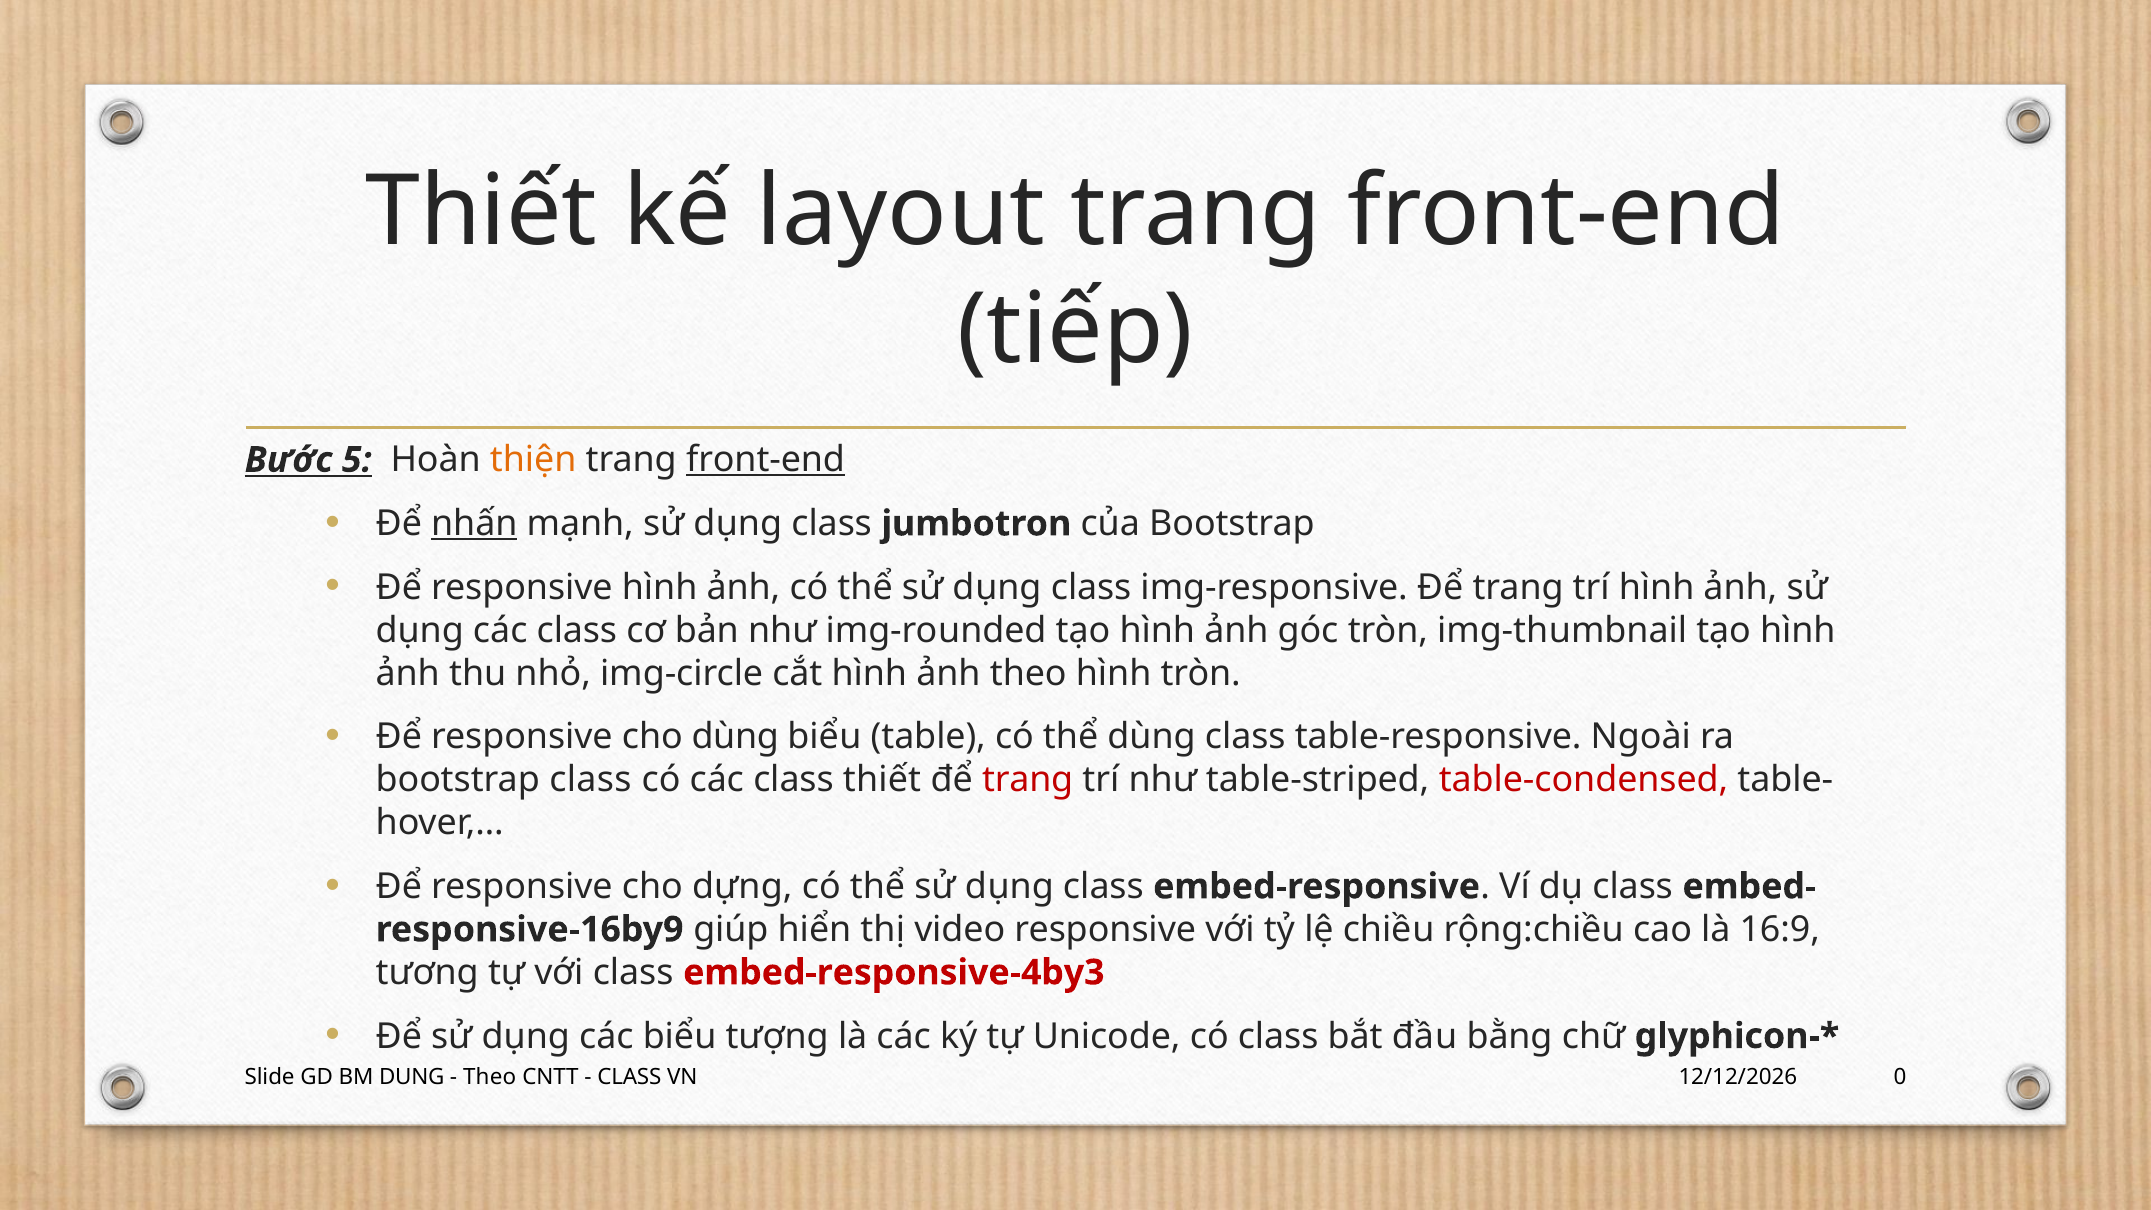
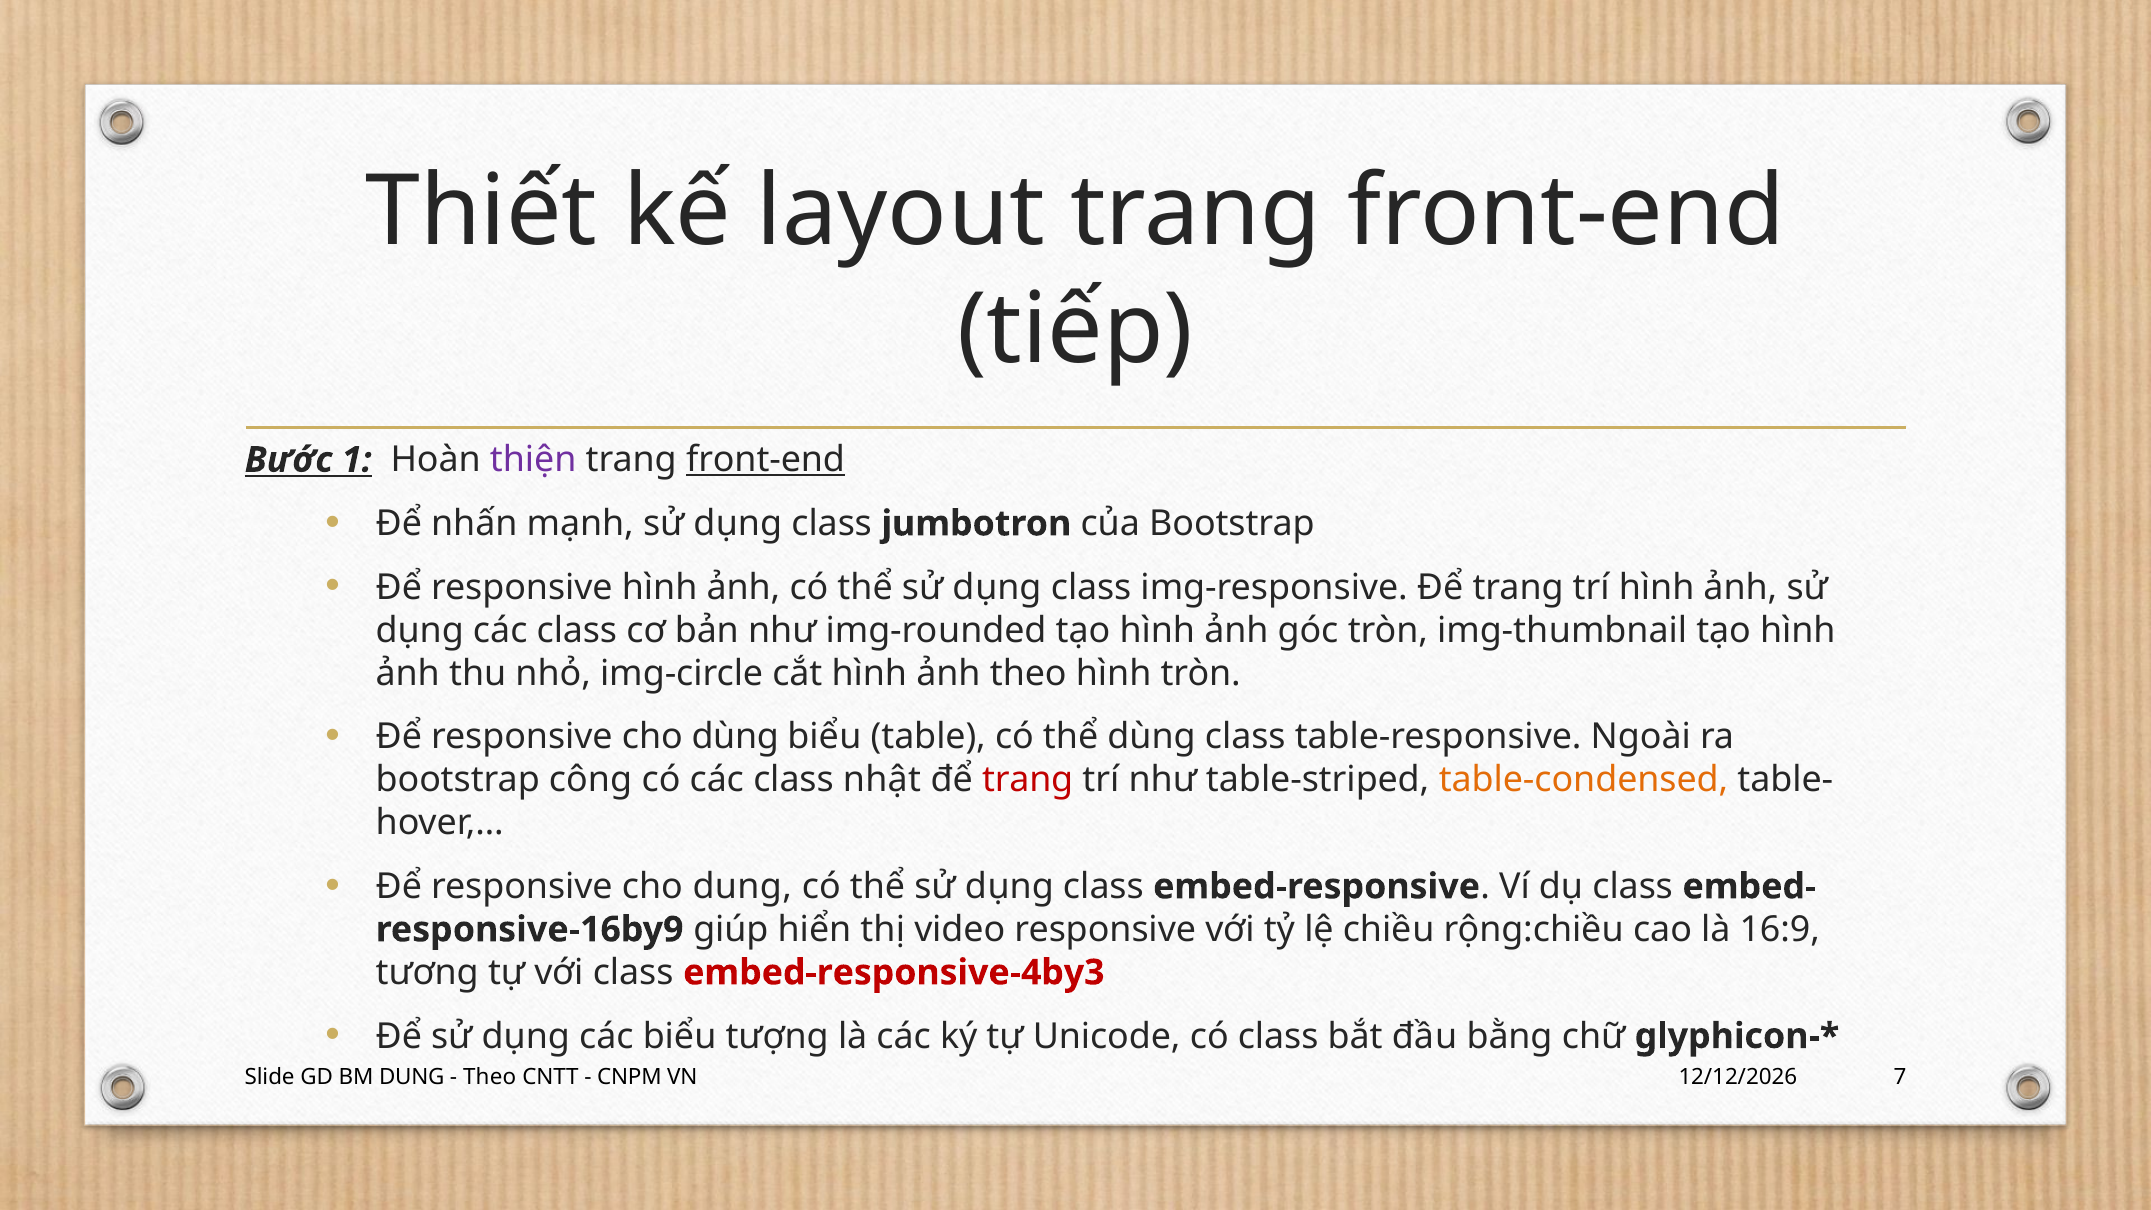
5: 5 -> 1 (357, 460)
thiện colour: orange -> purple (533, 460)
nhấn underline: present -> none (474, 524)
bootstrap class: class -> công (591, 780)
class thiết: thiết -> nhật (882, 780)
table-condensed colour: red -> orange (1584, 780)
dựng: dựng -> dụng (742, 887)
CLASS: CLASS -> CNPM (629, 1078)
0: 0 -> 7 (1900, 1078)
